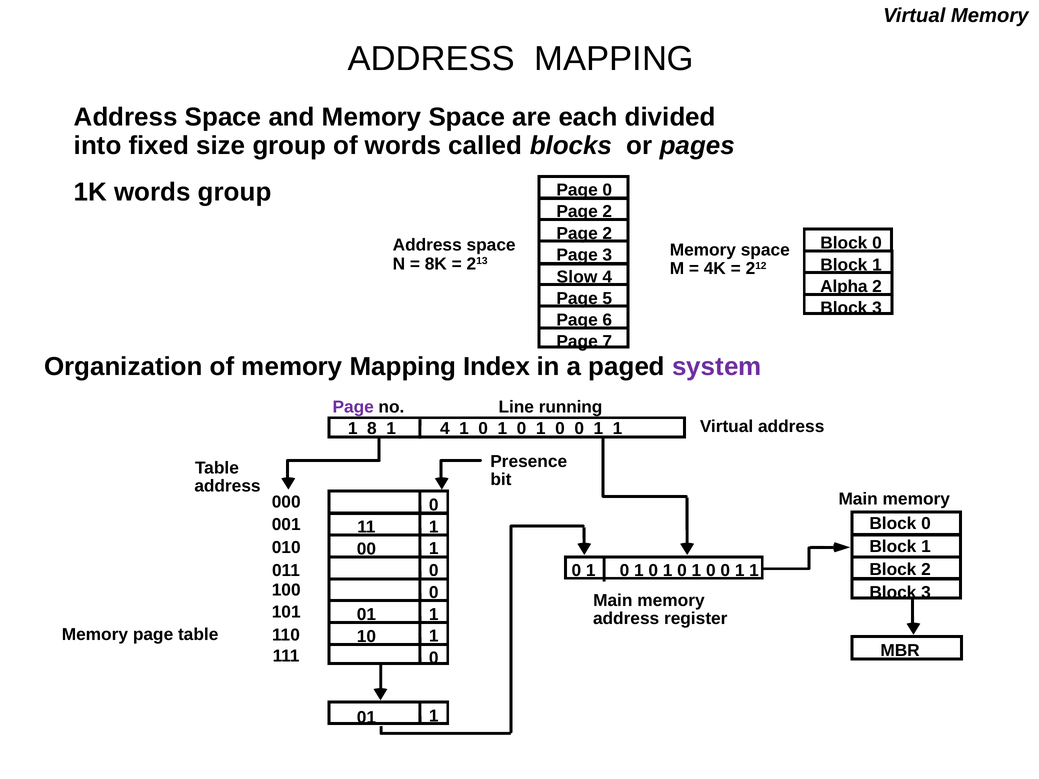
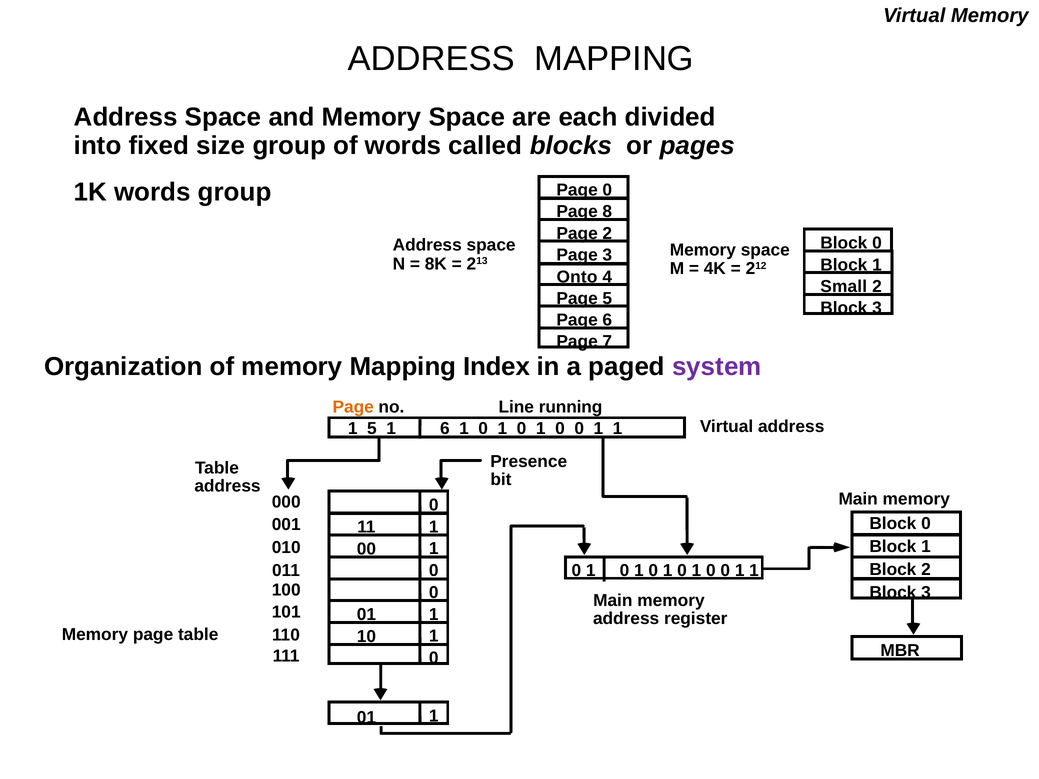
2: 2 -> 8 (607, 212)
Slow: Slow -> Onto (577, 277)
Alpha: Alpha -> Small (844, 287)
Page colour: purple -> orange (353, 407)
1 8: 8 -> 5 (372, 429)
1 4: 4 -> 6 (445, 429)
